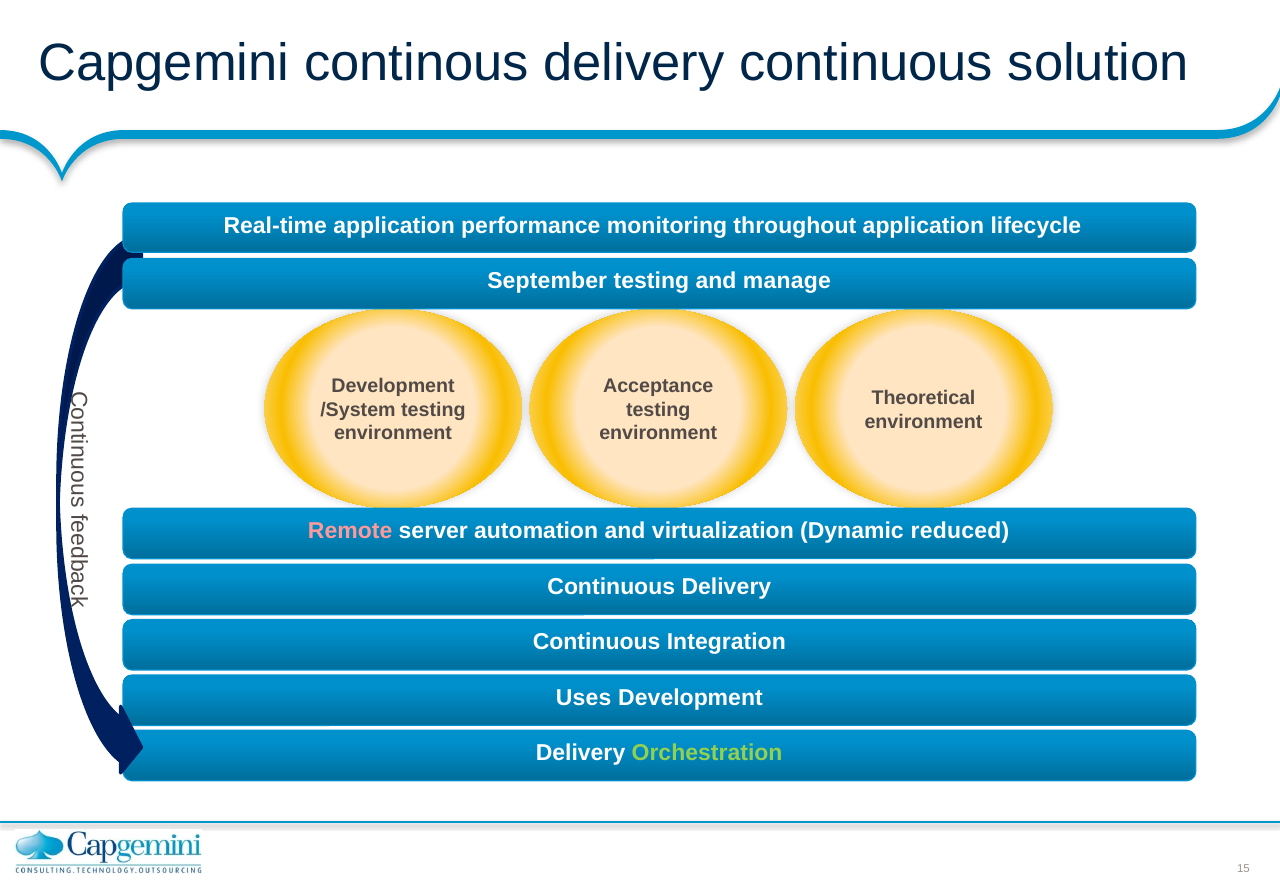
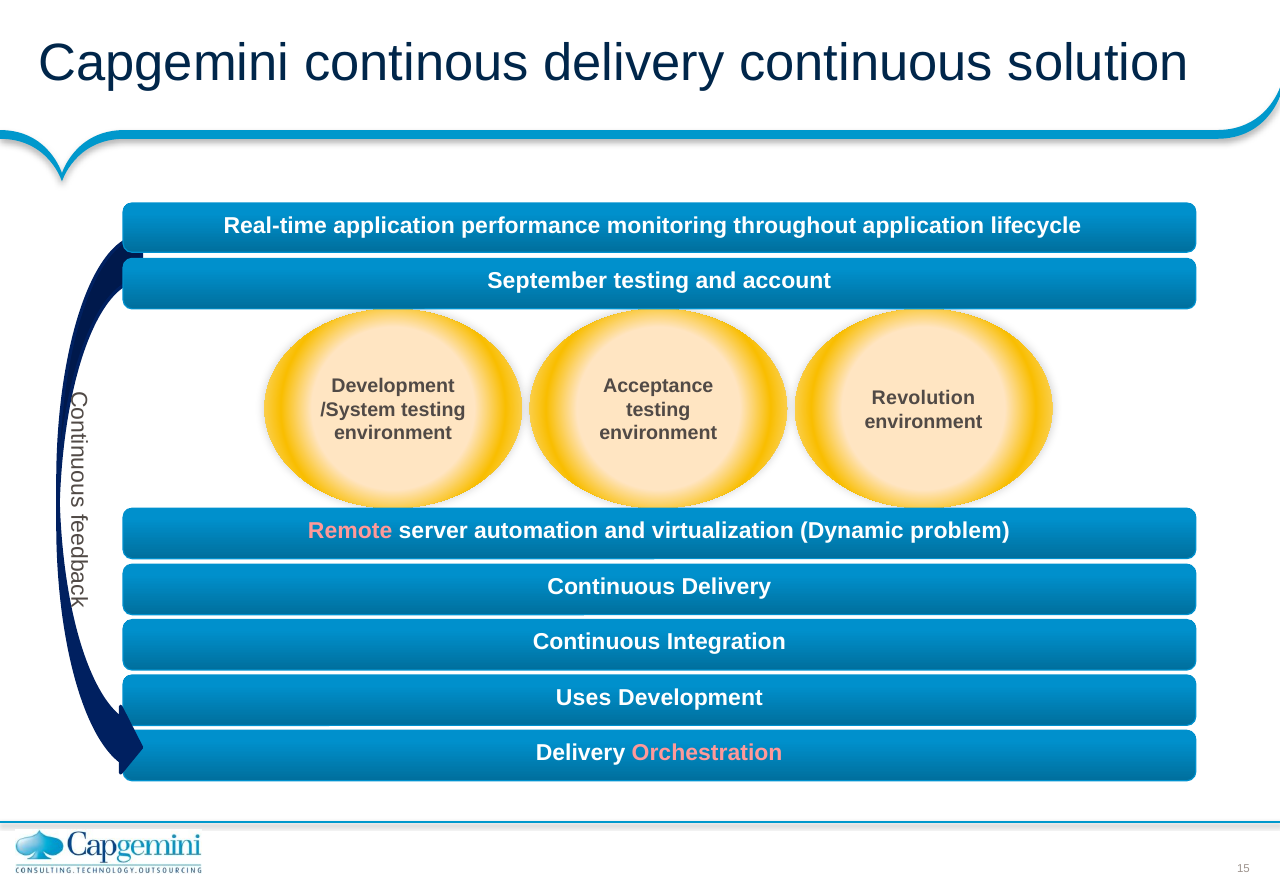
manage: manage -> account (787, 281)
Theoretical: Theoretical -> Revolution (923, 398)
reduced: reduced -> problem (960, 531)
Orchestration colour: light green -> pink (707, 753)
